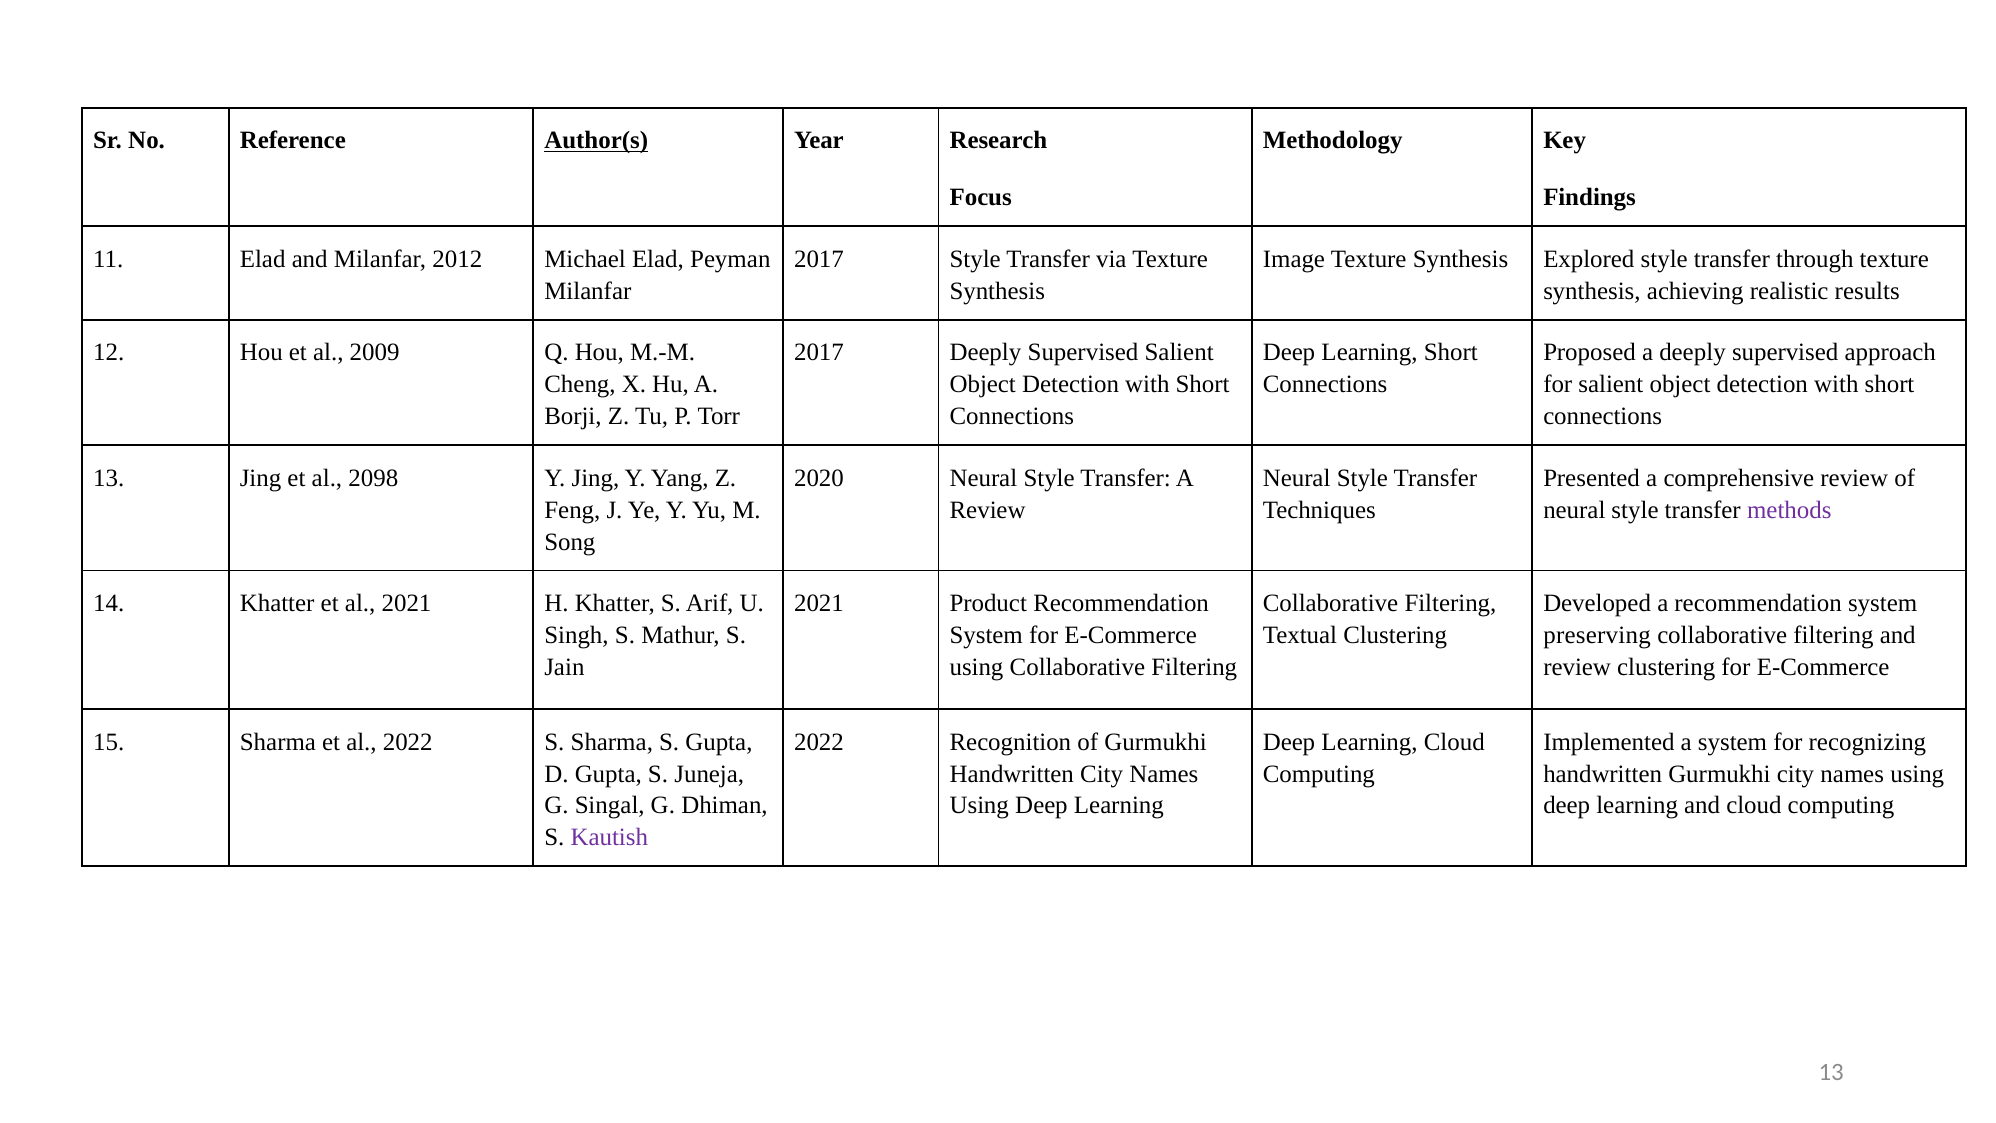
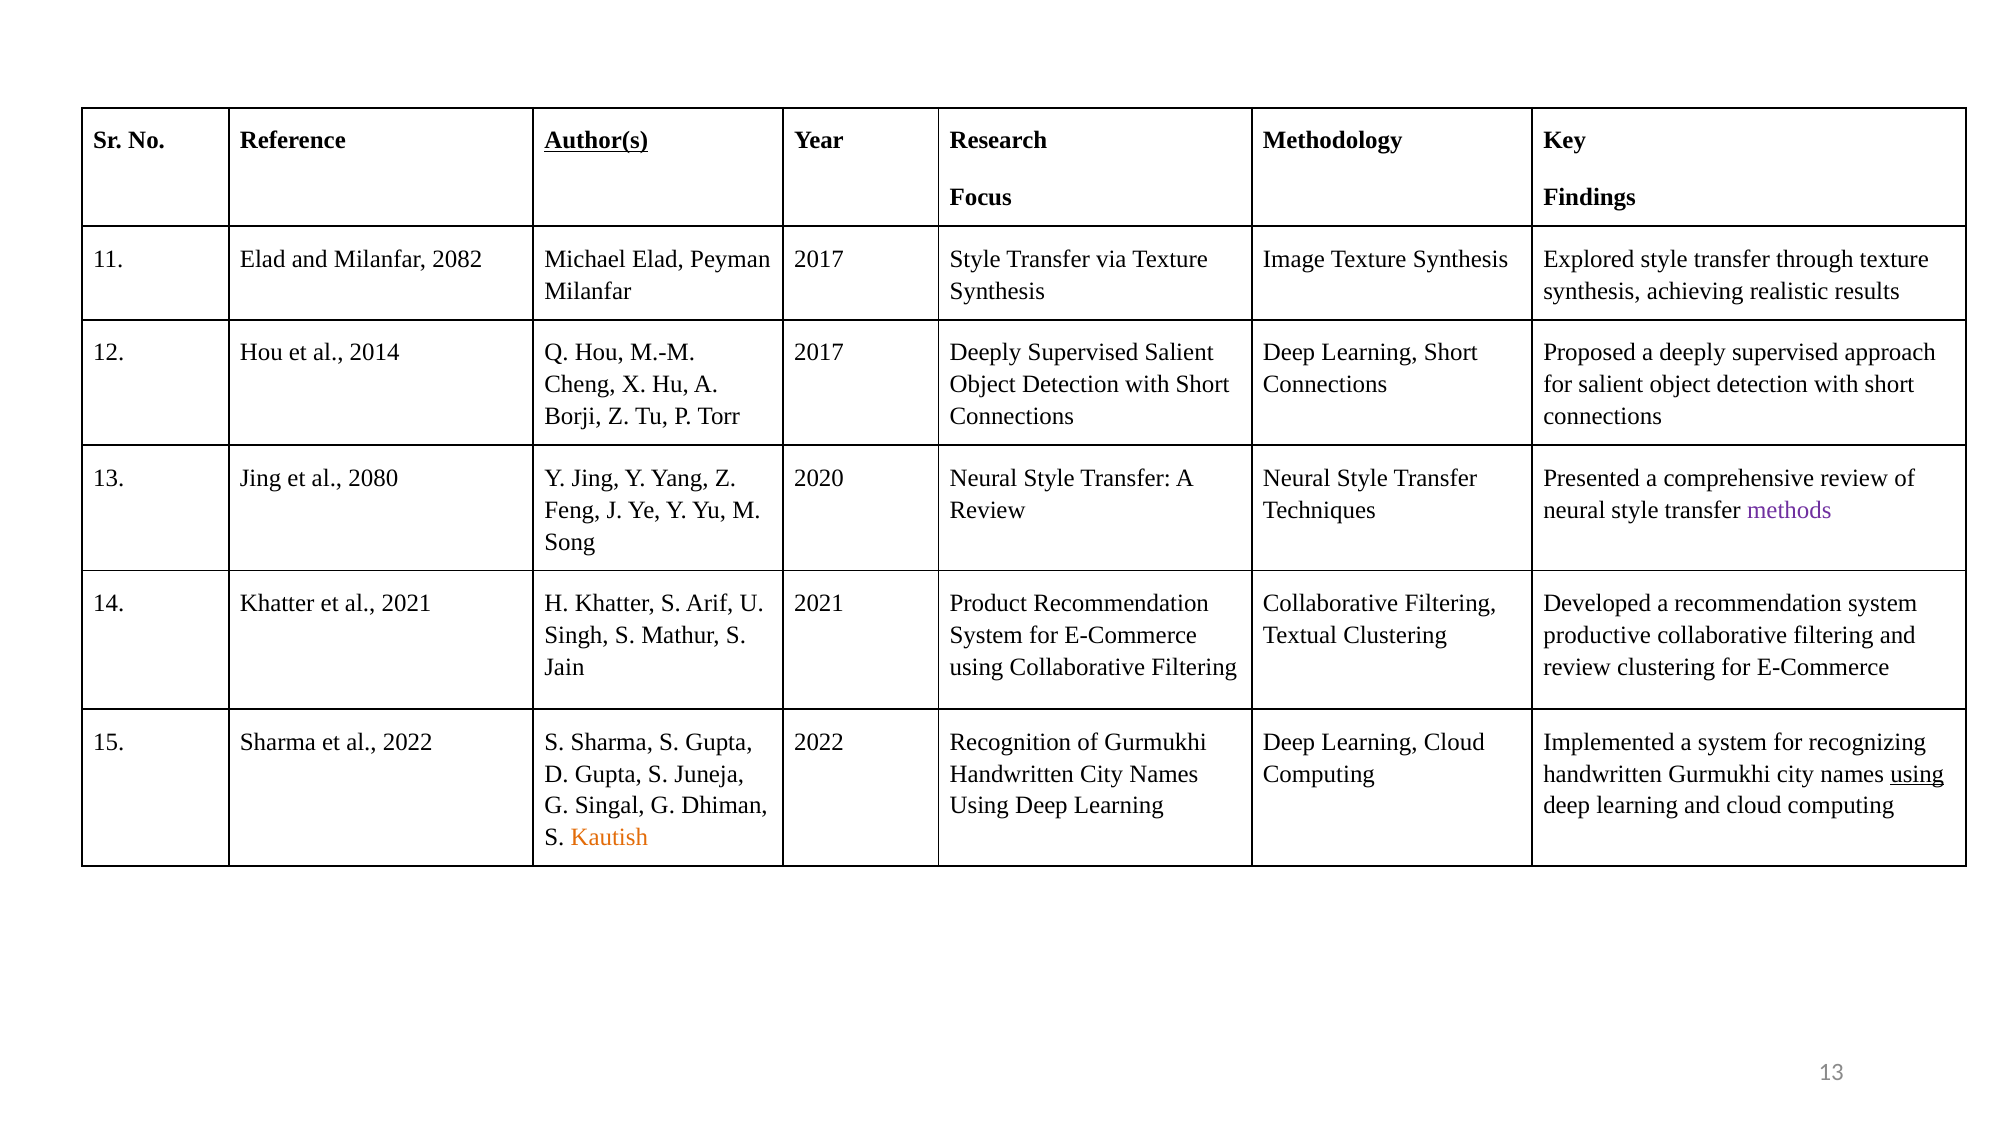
2012: 2012 -> 2082 (457, 259)
2009: 2009 -> 2014 (375, 353)
2098: 2098 -> 2080 (373, 478)
preserving: preserving -> productive (1597, 635)
using underline: none -> present (1917, 774)
Kautish colour: purple -> orange (609, 837)
